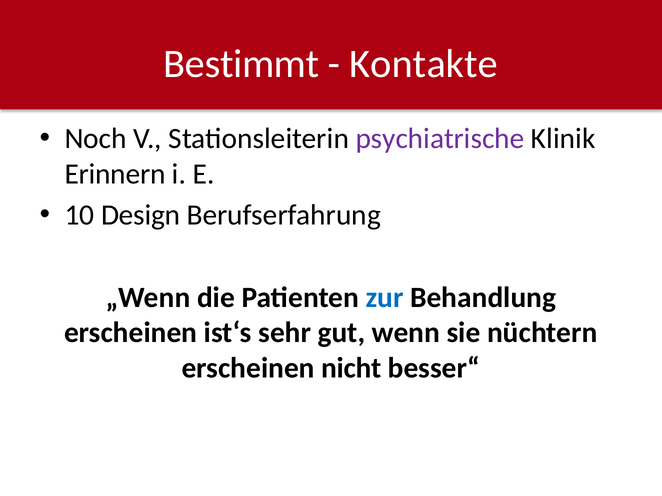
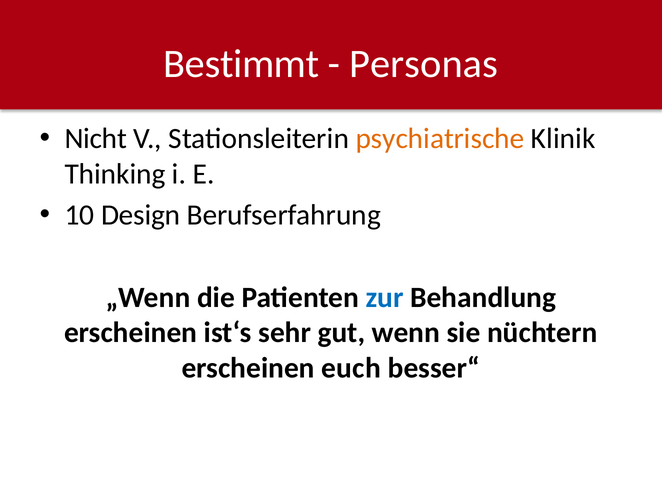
Kontakte: Kontakte -> Personas (424, 64)
Noch: Noch -> Nicht (96, 139)
psychiatrische colour: purple -> orange (440, 139)
Erinnern: Erinnern -> Thinking (115, 174)
nicht: nicht -> euch (351, 368)
